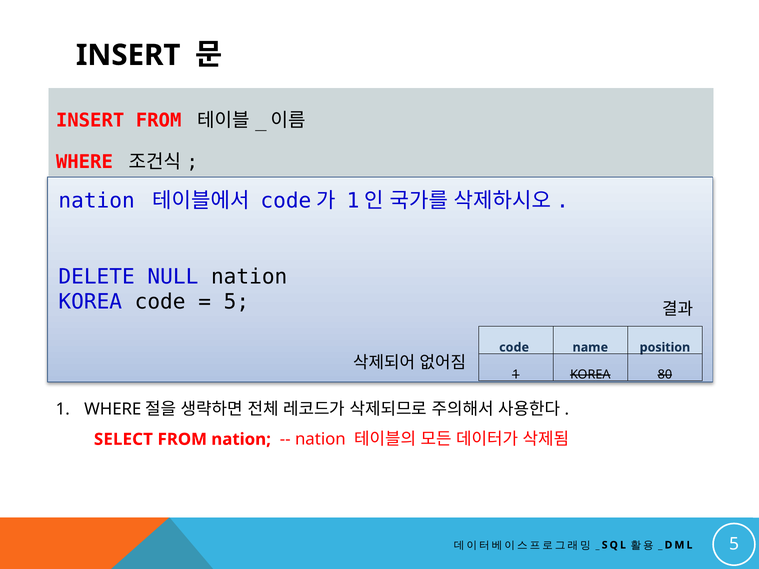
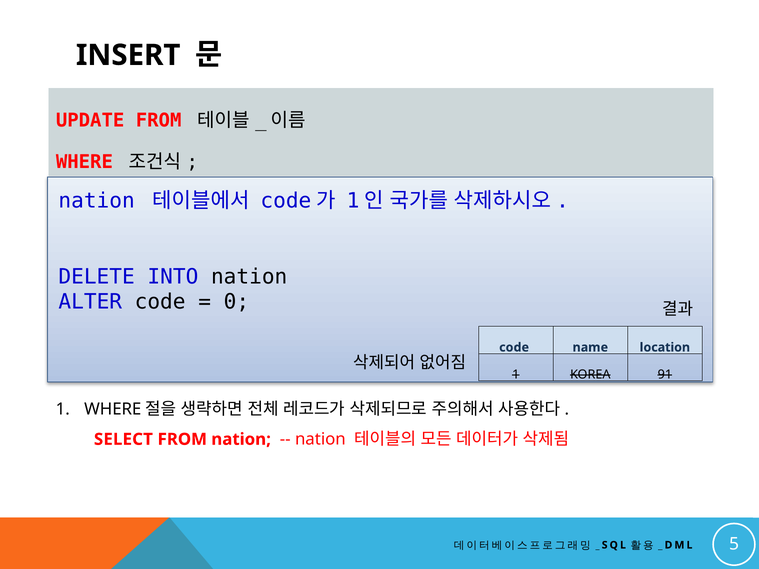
INSERT: INSERT -> UPDATE (90, 121)
NULL: NULL -> INTO (173, 277)
KOREA: KOREA -> ALTER (90, 302)
5: 5 -> 0 (236, 302)
position: position -> location (665, 348)
80: 80 -> 91 (665, 375)
